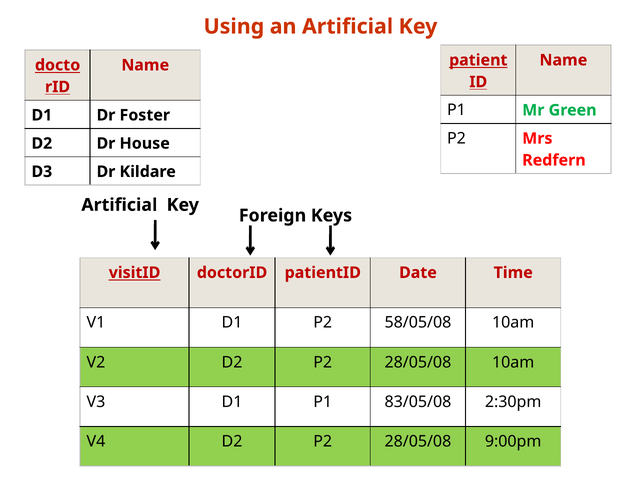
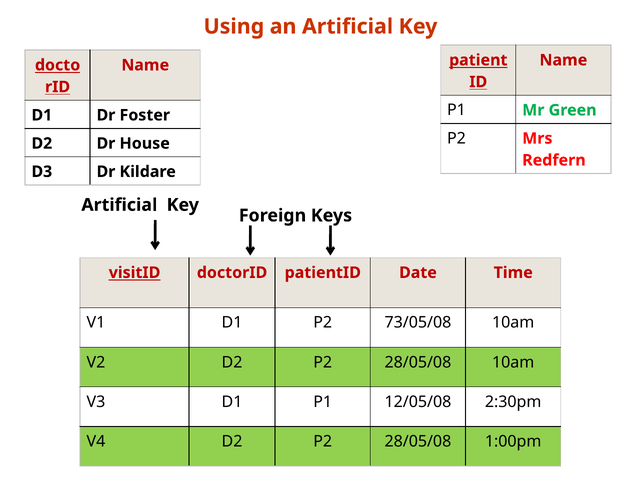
58/05/08: 58/05/08 -> 73/05/08 (418, 322)
83/05/08: 83/05/08 -> 12/05/08 (418, 402)
9:00pm: 9:00pm -> 1:00pm (513, 441)
